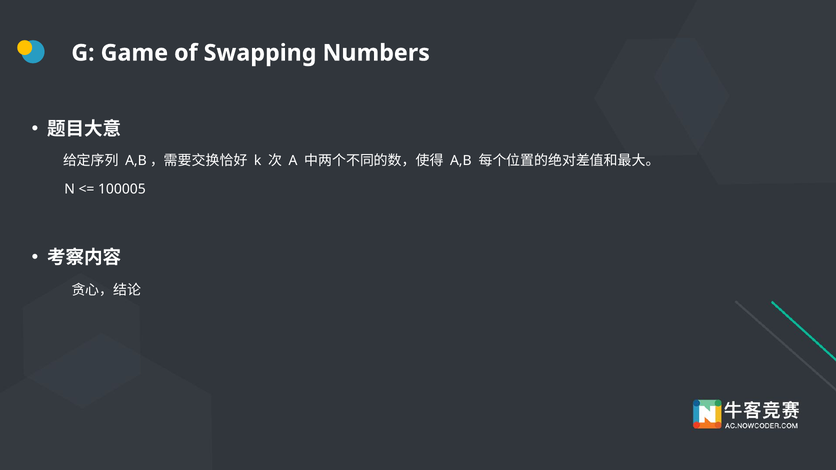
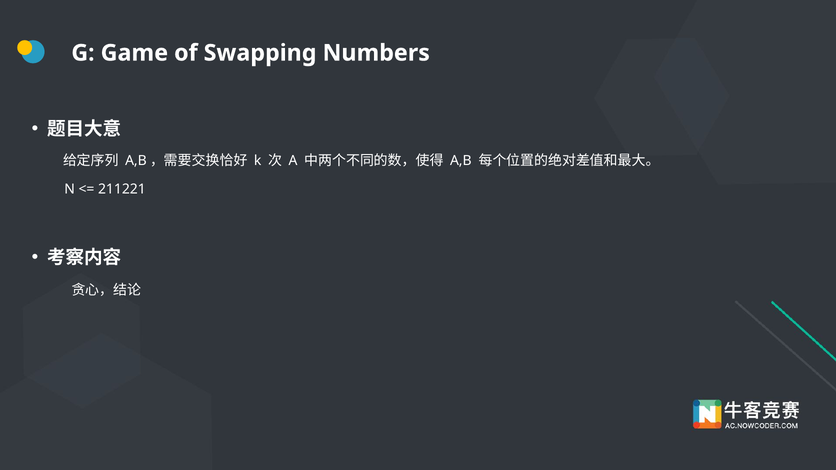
100005: 100005 -> 211221 (122, 189)
